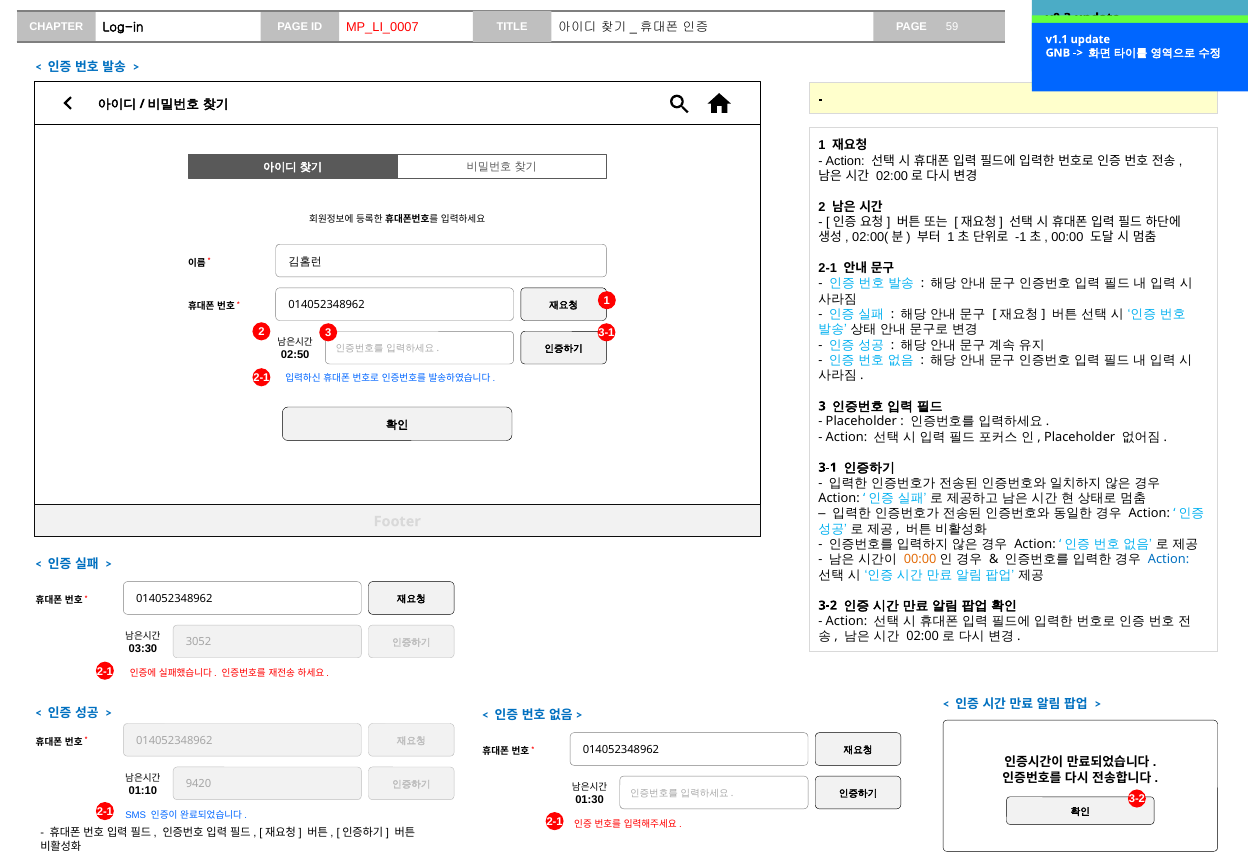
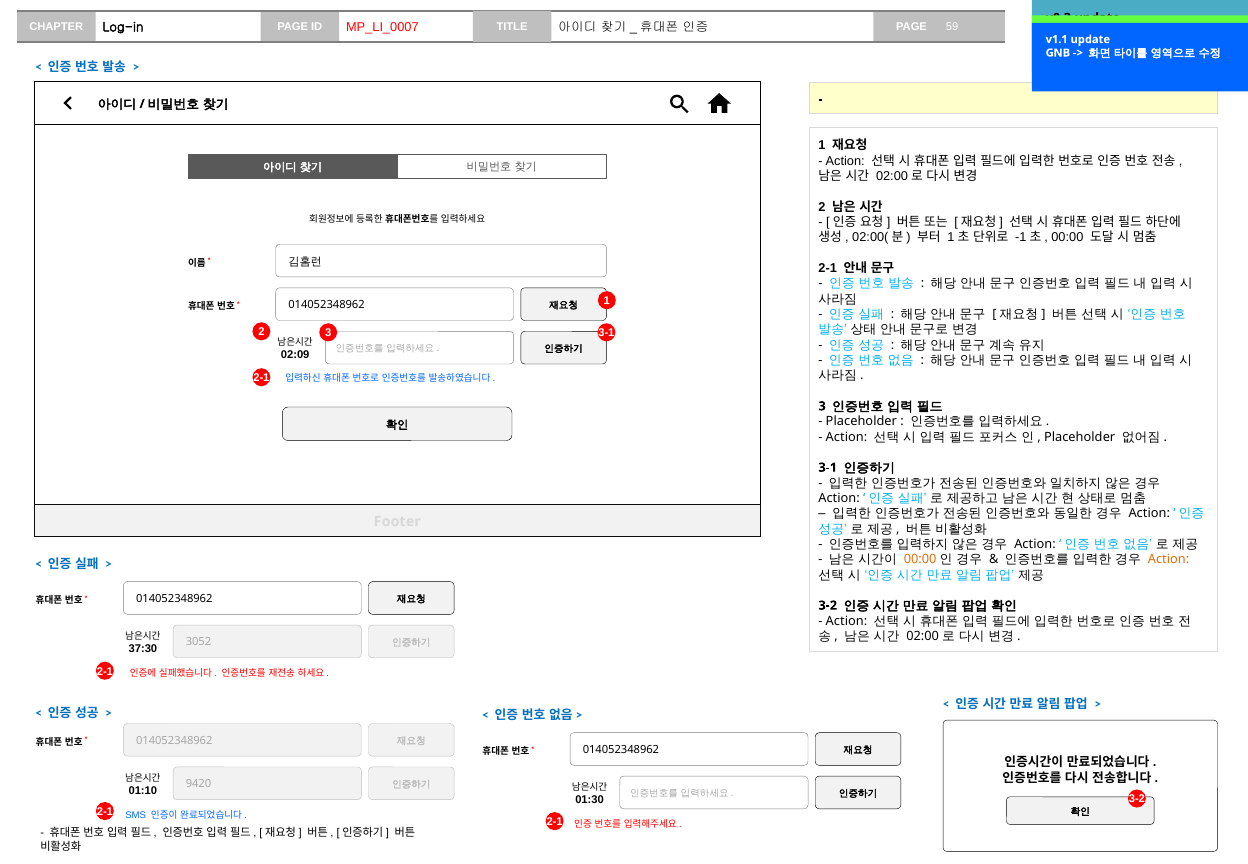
02:50: 02:50 -> 02:09 (295, 355)
Action colour: blue -> orange (1169, 559)
03:30: 03:30 -> 37:30 (143, 649)
